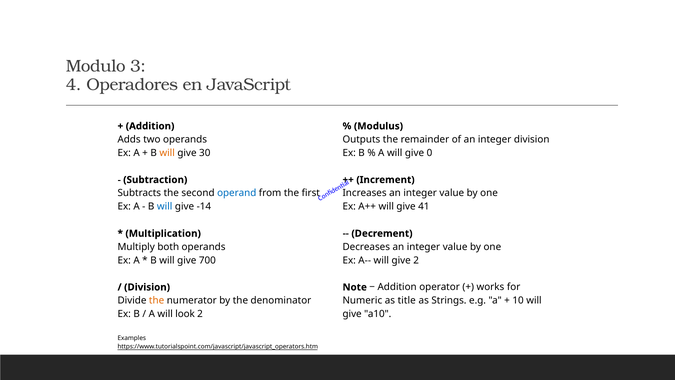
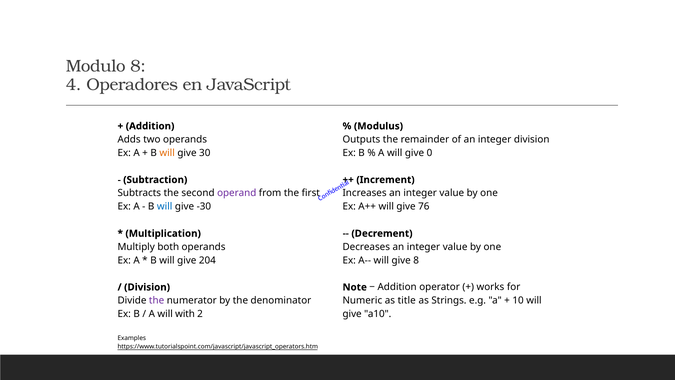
Modulo 3: 3 -> 8 (138, 66)
operand colour: blue -> purple (237, 193)
-14: -14 -> -30 (204, 206)
41: 41 -> 76 (424, 206)
700: 700 -> 204 (207, 260)
give 2: 2 -> 8 (416, 260)
the colour: orange -> purple (157, 300)
look: look -> with (185, 314)
